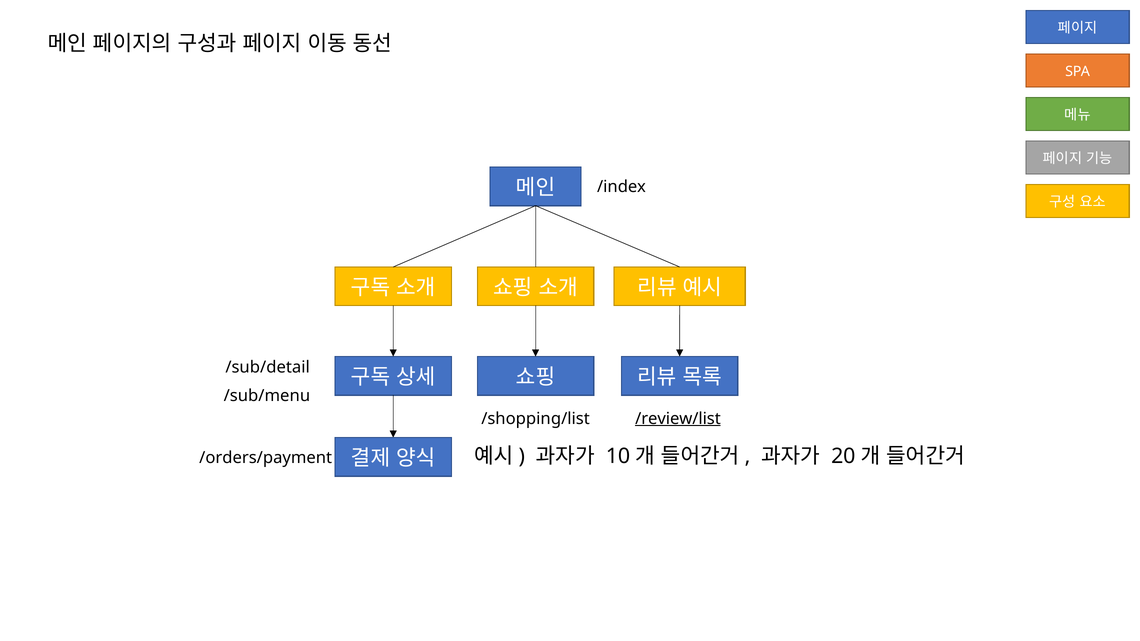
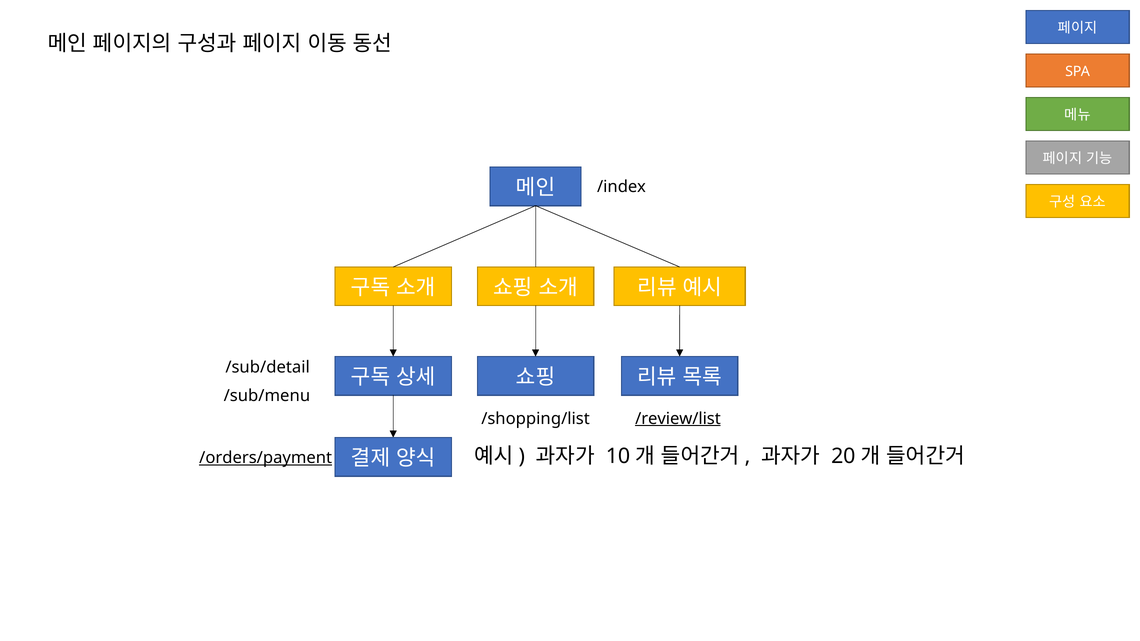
/orders/payment underline: none -> present (266, 458)
